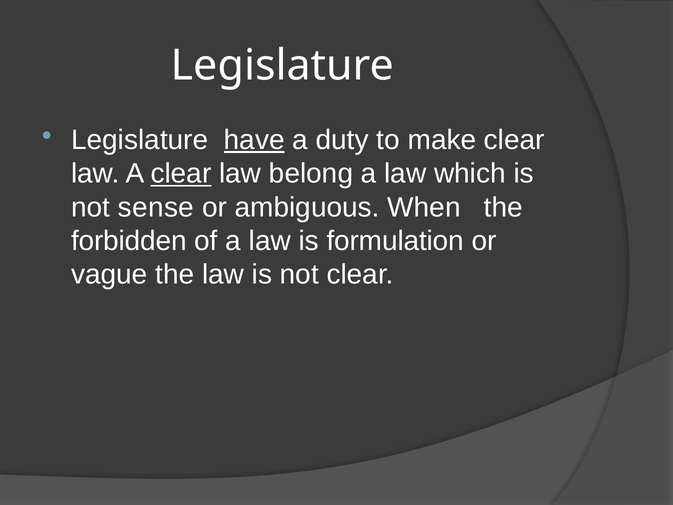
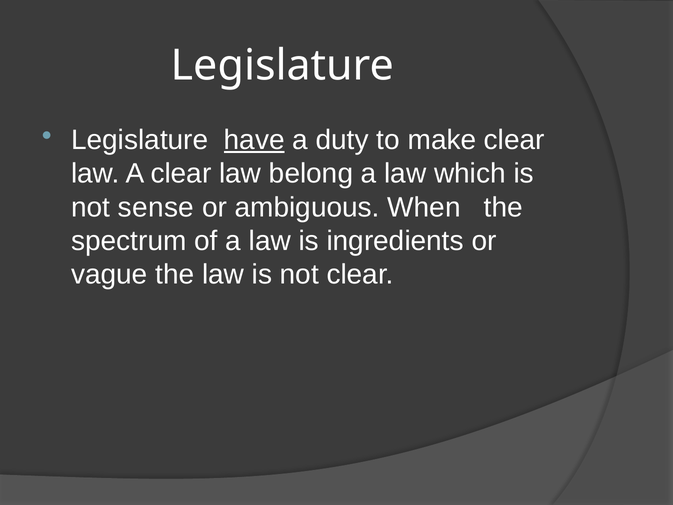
clear underline: present -> none (181, 174)
forbidden: forbidden -> spectrum (129, 241)
formulation: formulation -> ingredients (395, 241)
